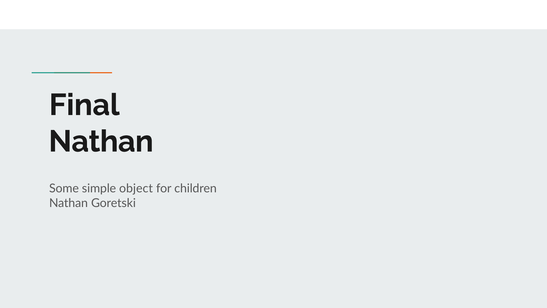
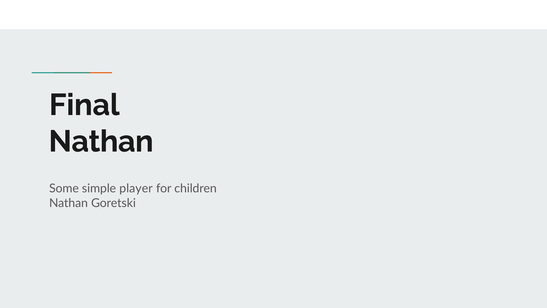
object: object -> player (136, 188)
